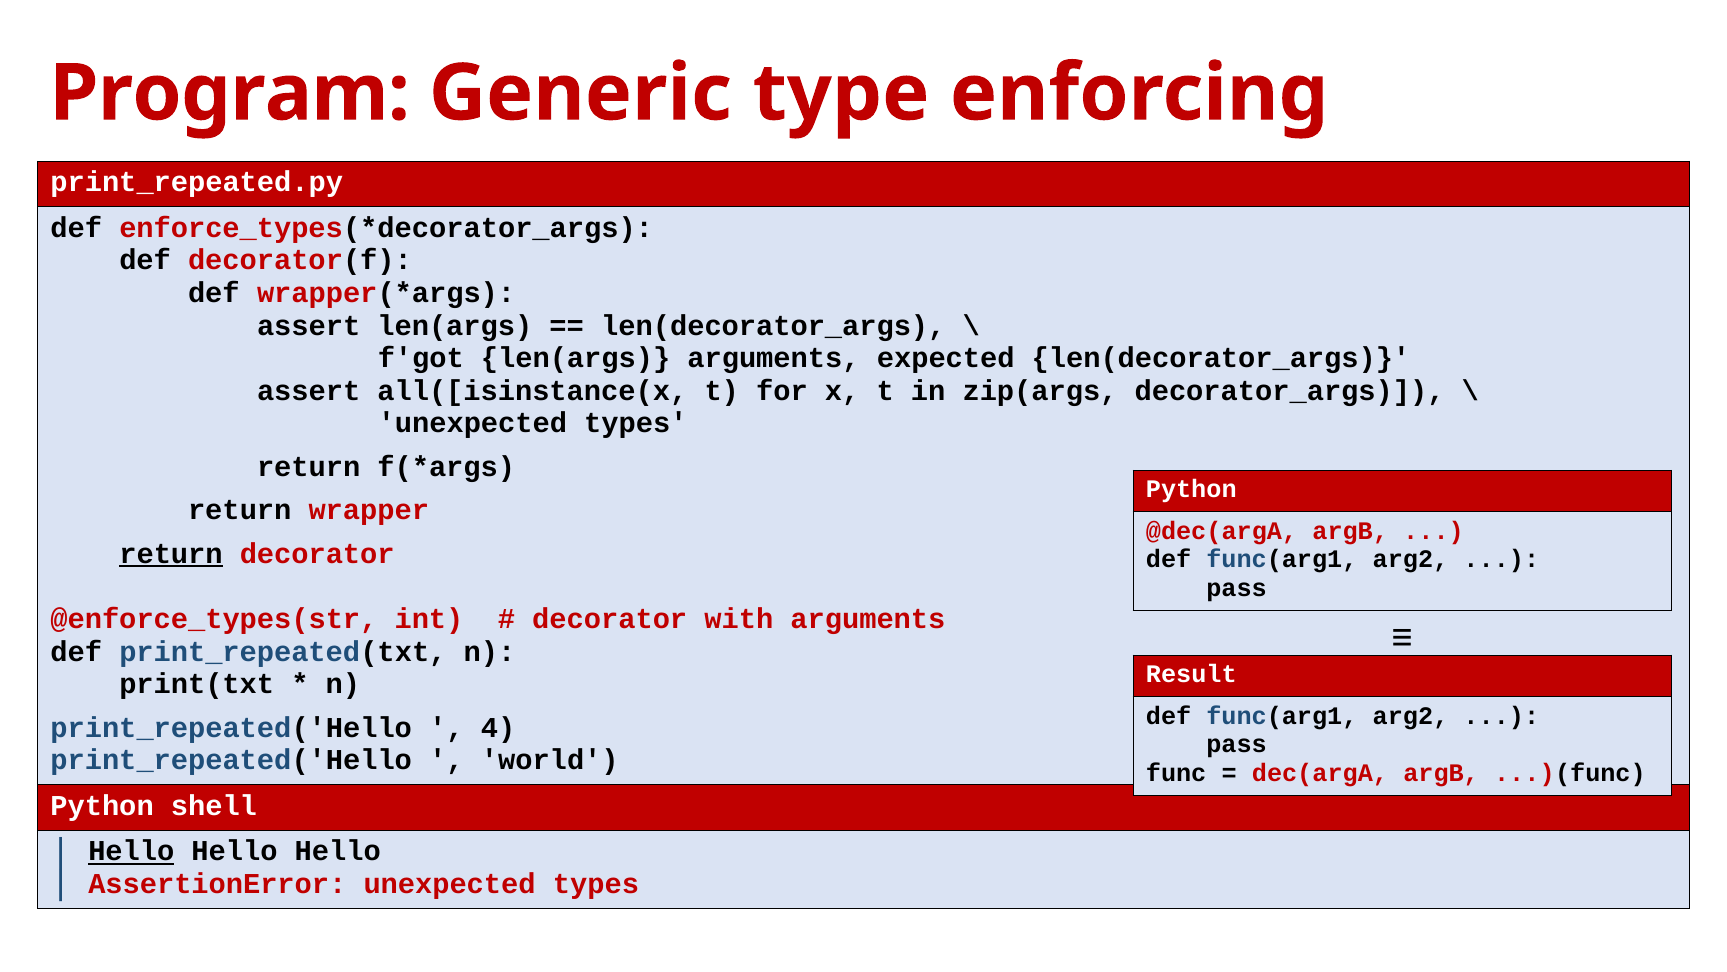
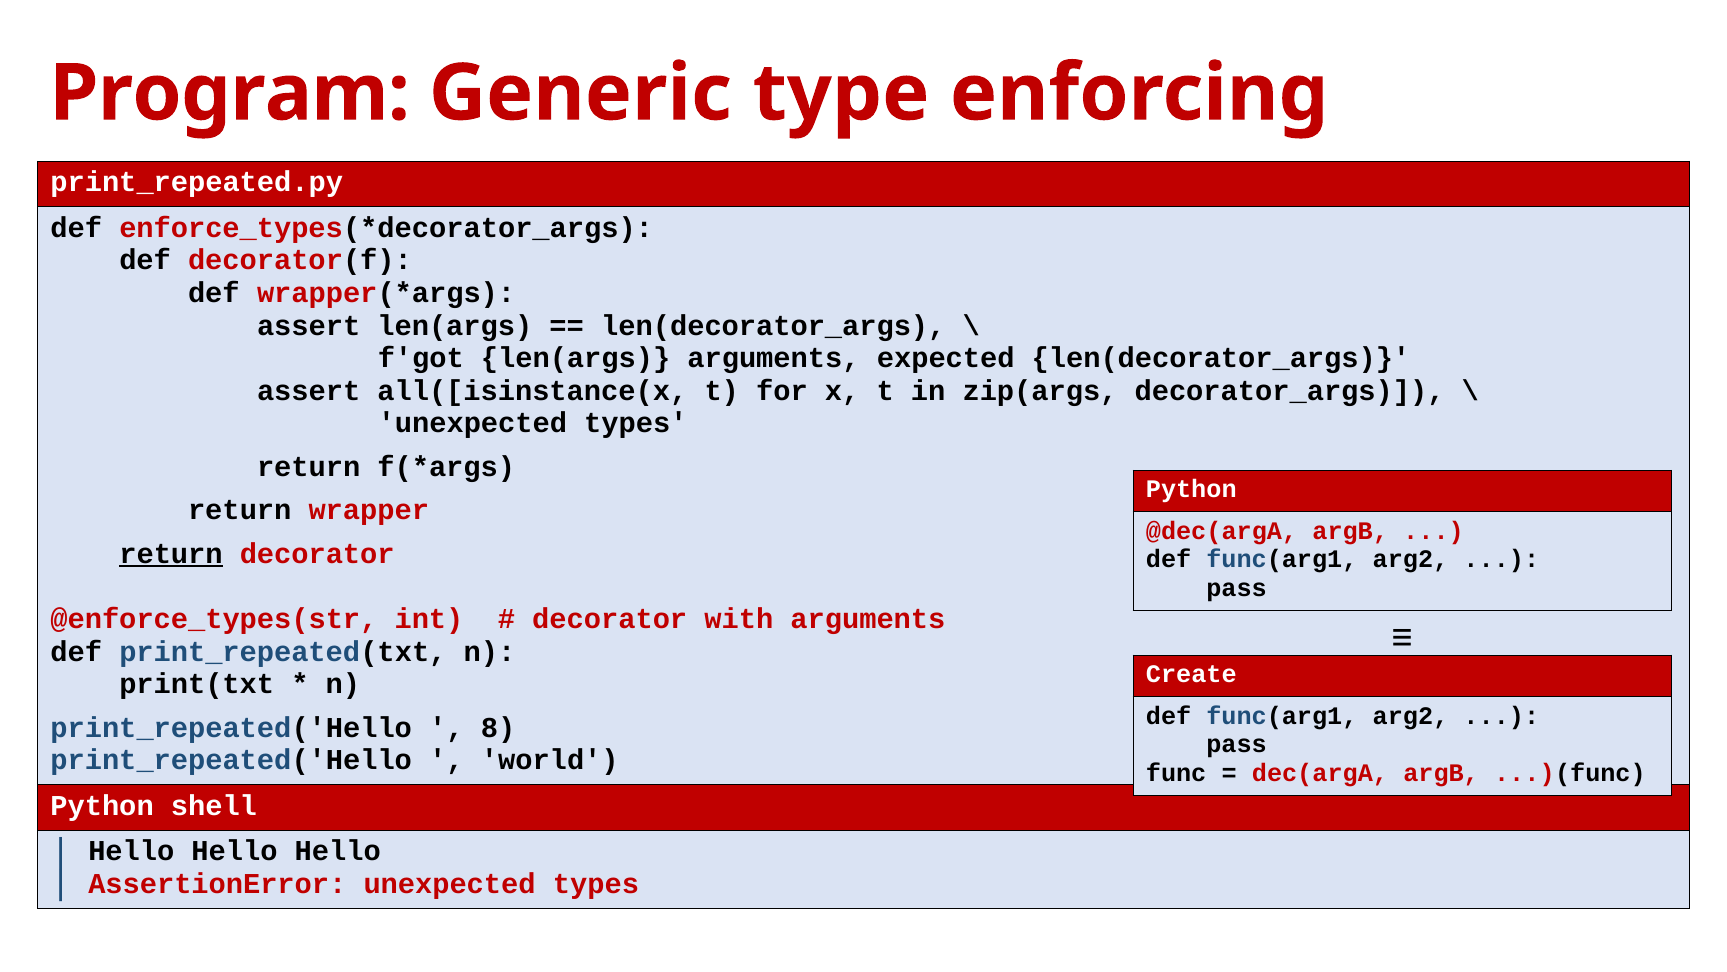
Result: Result -> Create (1191, 674)
4: 4 -> 8 (498, 727)
Hello underline: present -> none (131, 851)
